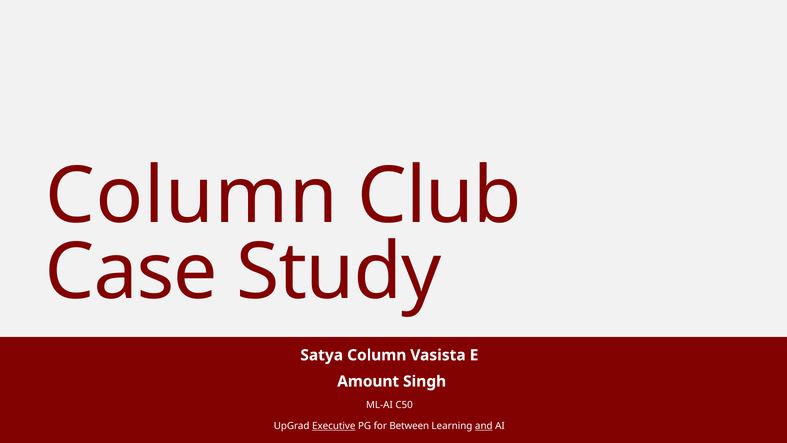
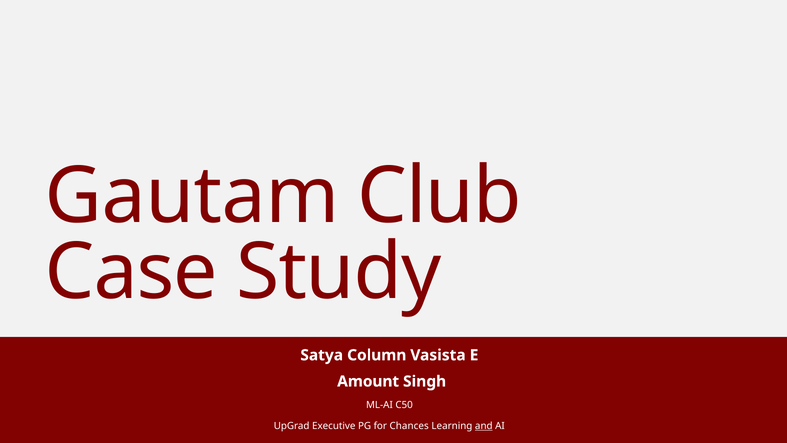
Column: Column -> Gautam (192, 196)
Executive underline: present -> none (334, 426)
Between: Between -> Chances (409, 426)
